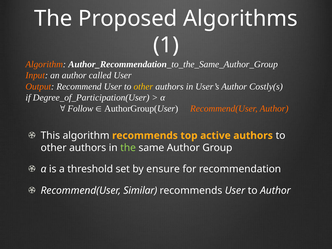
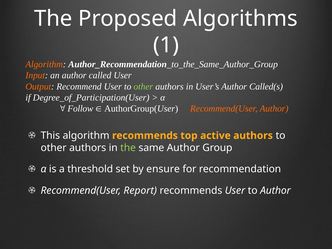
other colour: yellow -> light green (143, 86)
Costly(s: Costly(s -> Called(s (266, 86)
Similar: Similar -> Report (140, 191)
